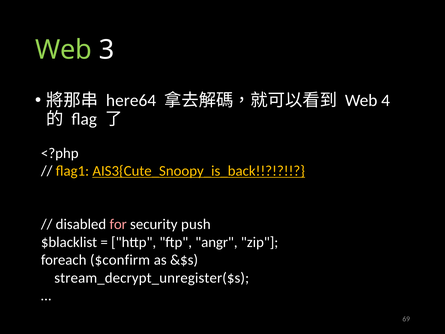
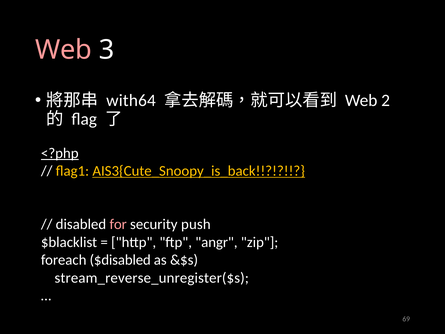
Web colour: light green -> pink (64, 50)
here64: here64 -> with64 (131, 100)
4: 4 -> 2 (386, 100)
<?php underline: none -> present (60, 153)
$confirm: $confirm -> $disabled (120, 260)
stream_decrypt_unregister($s: stream_decrypt_unregister($s -> stream_reverse_unregister($s (152, 278)
